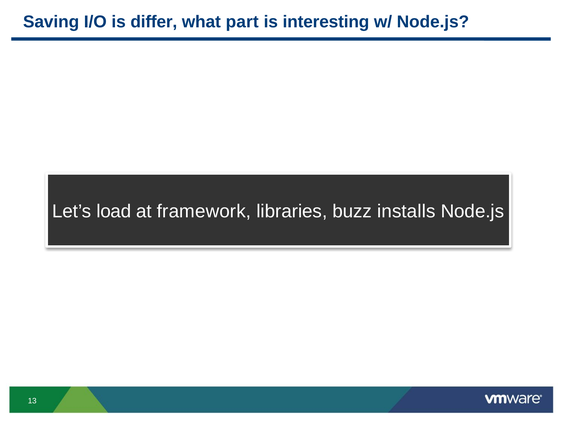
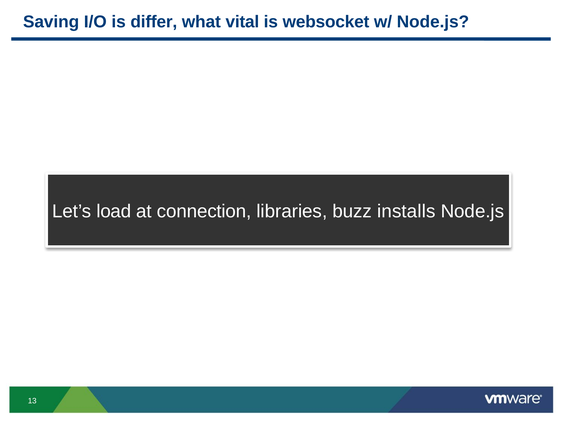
part: part -> vital (242, 22)
interesting: interesting -> websocket (326, 22)
framework: framework -> connection (204, 212)
